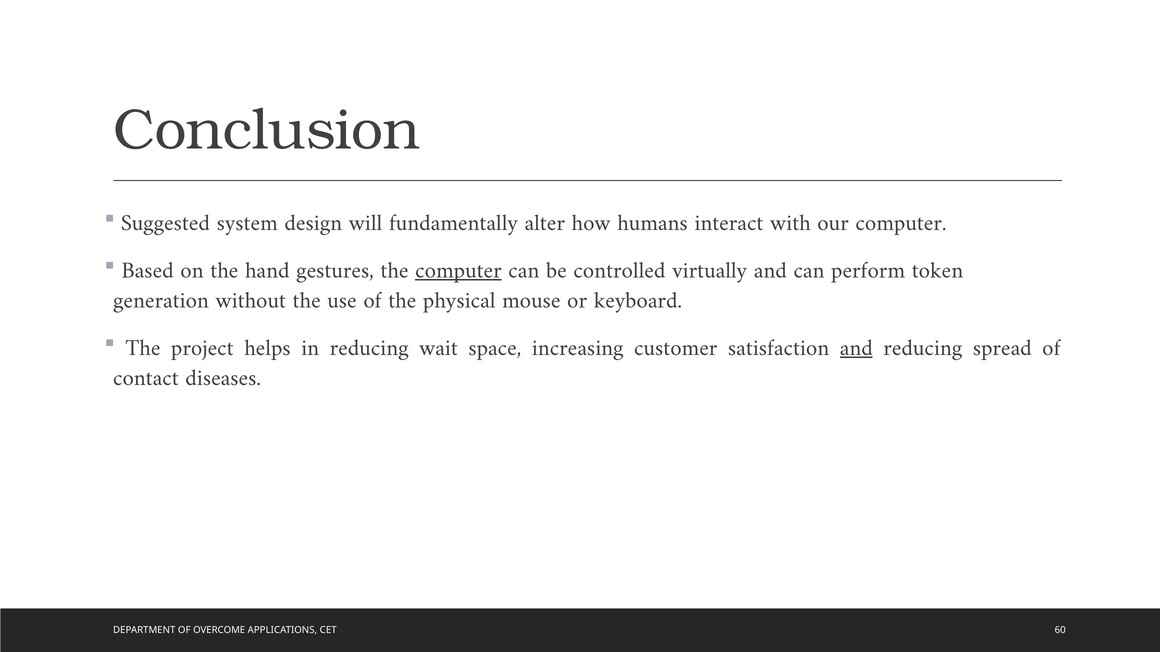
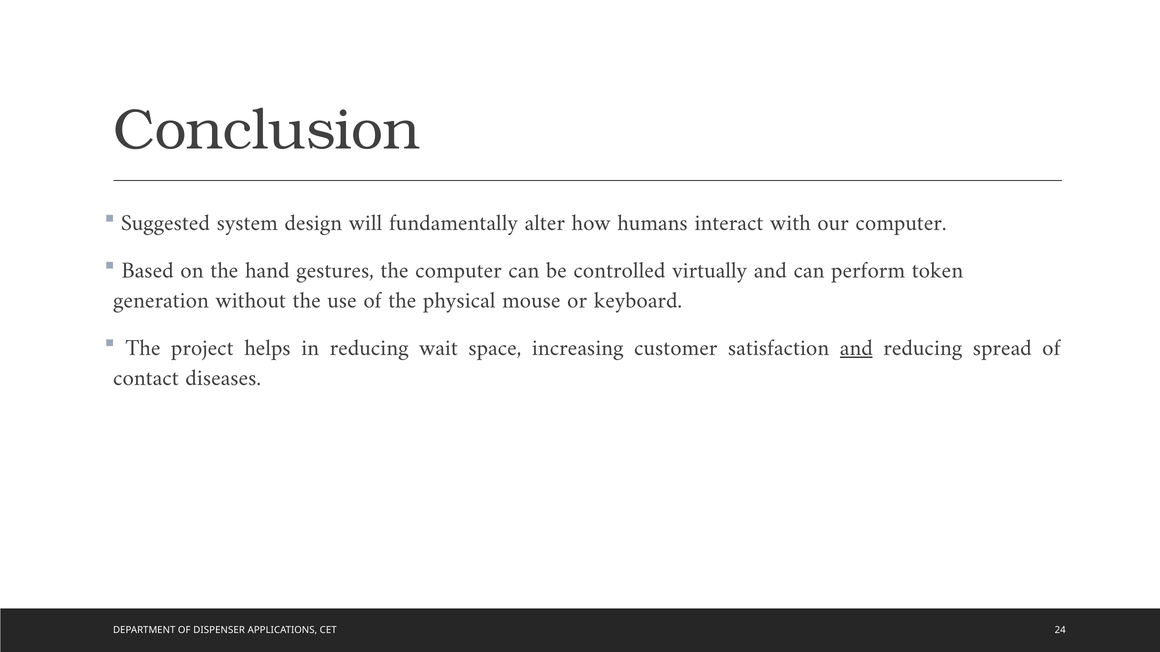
computer underline: present -> none (458, 270)
OVERCOME: OVERCOME -> DISPENSER (219, 631)
60: 60 -> 24 (1060, 631)
